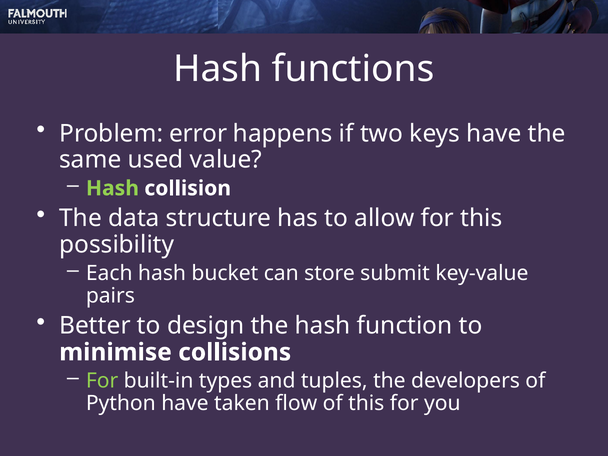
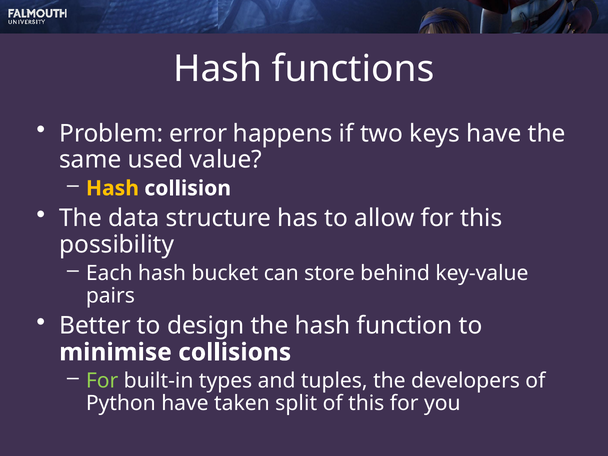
Hash colour: light green -> yellow (112, 188)
submit: submit -> behind (395, 273)
flow: flow -> split (296, 404)
